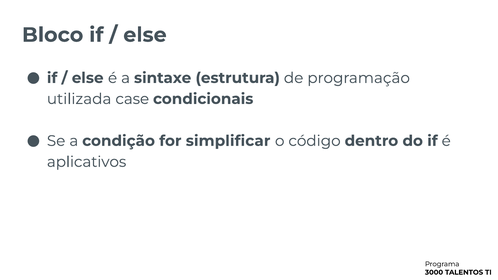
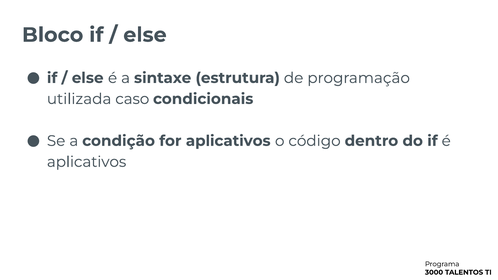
case: case -> caso (132, 99)
for simplificar: simplificar -> aplicativos (228, 141)
